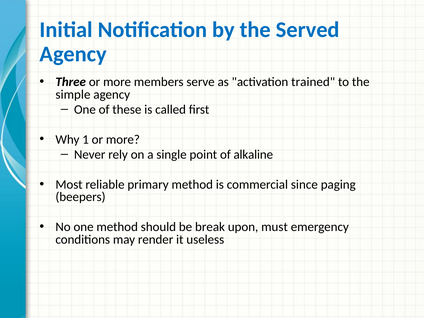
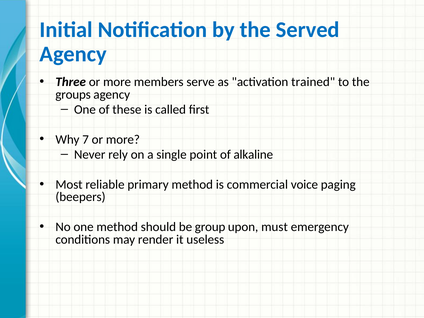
simple: simple -> groups (73, 94)
1: 1 -> 7 (86, 139)
since: since -> voice (304, 185)
break: break -> group (210, 227)
